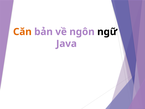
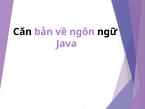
Căn colour: orange -> black (22, 32)
